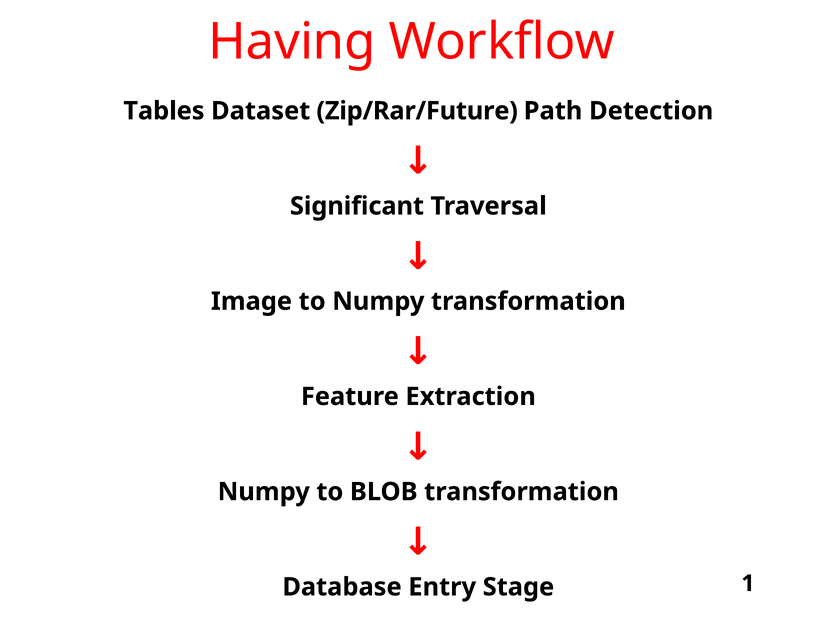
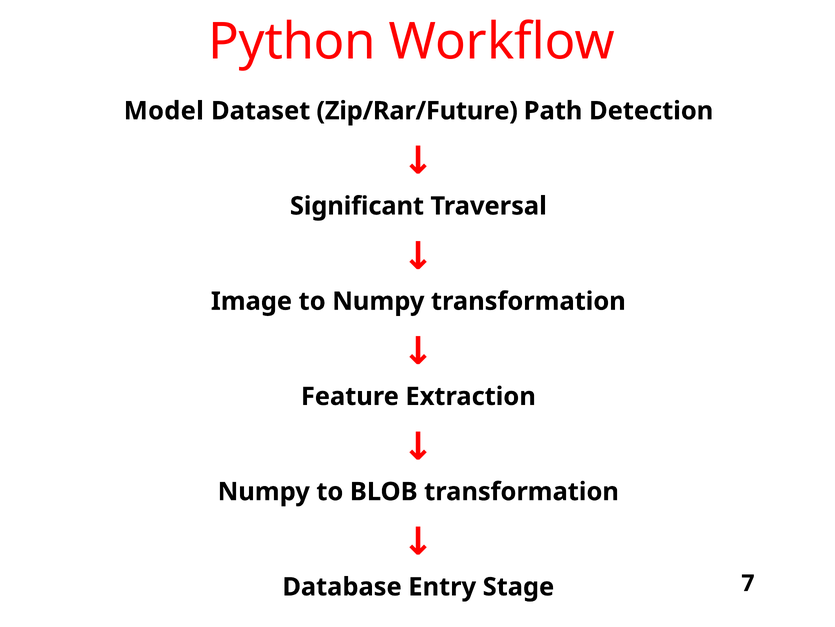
Having: Having -> Python (292, 42)
Tables: Tables -> Model (164, 111)
1: 1 -> 7 (748, 583)
